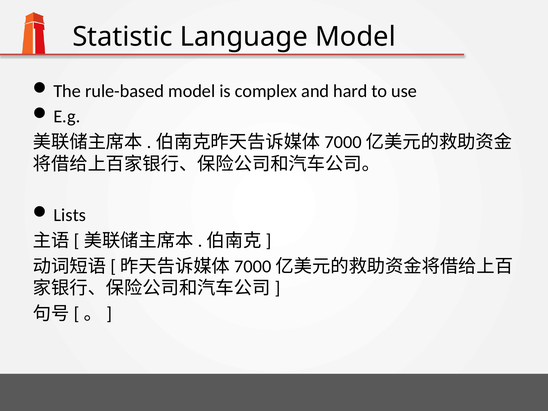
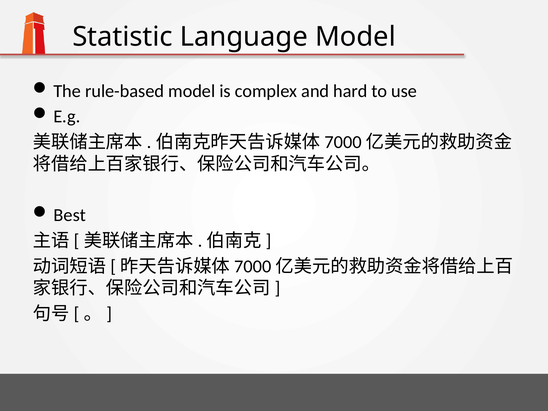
Lists: Lists -> Best (70, 215)
